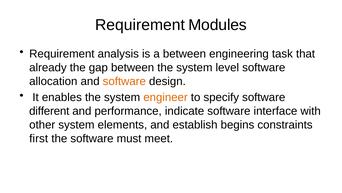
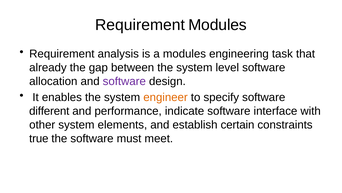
a between: between -> modules (184, 54)
software colour: orange -> purple (124, 81)
begins: begins -> certain (238, 124)
first: first -> true (39, 138)
